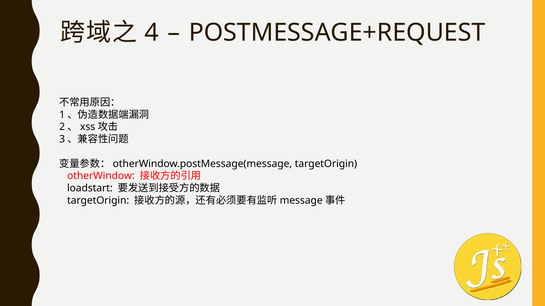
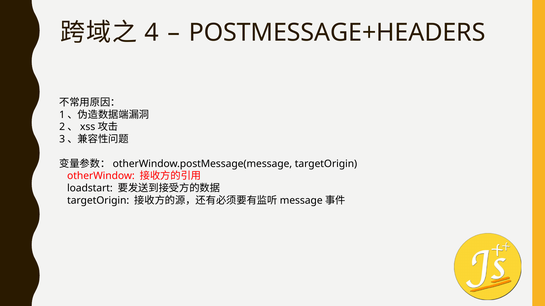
POSTMESSAGE+REQUEST: POSTMESSAGE+REQUEST -> POSTMESSAGE+HEADERS (337, 33)
